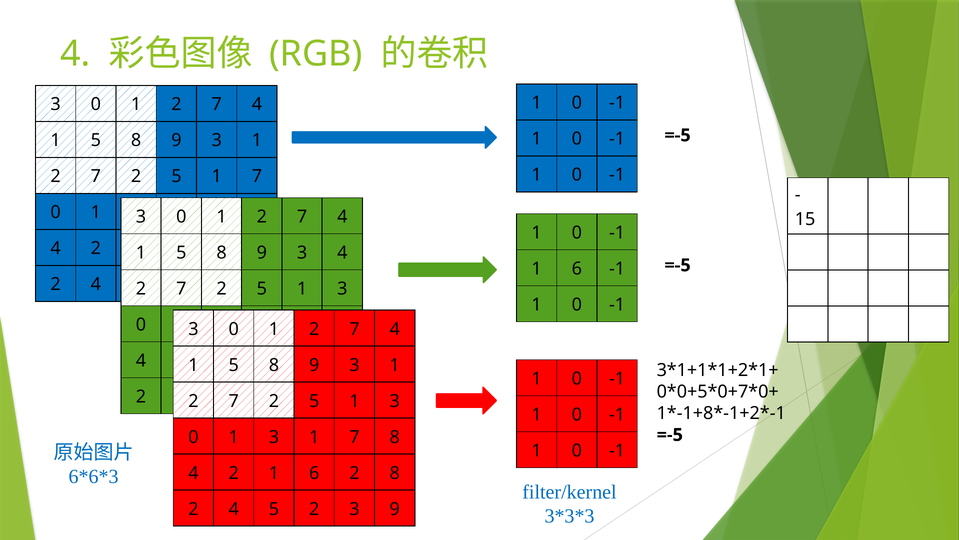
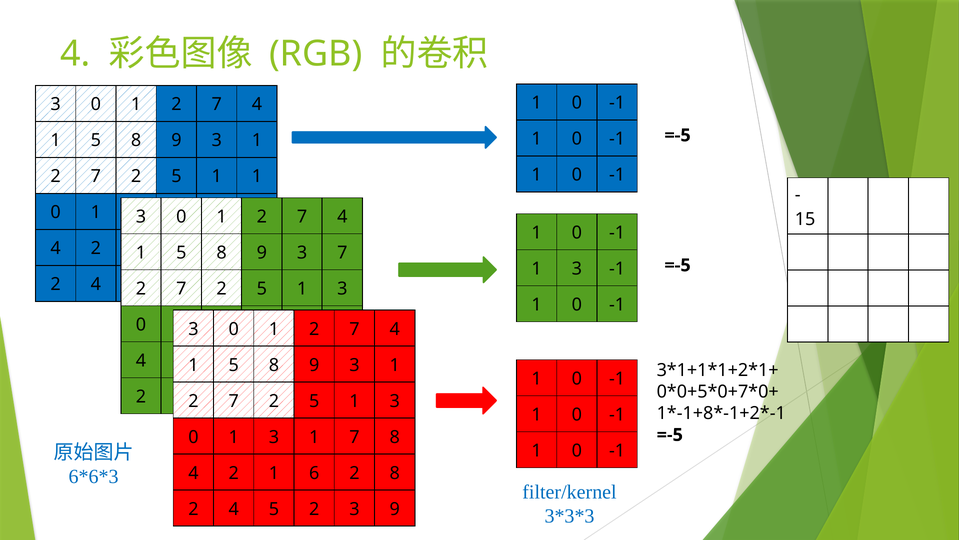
5 1 7: 7 -> 1 (257, 176)
3 4: 4 -> 7 (342, 253)
6: 6 -> 3 (577, 268)
